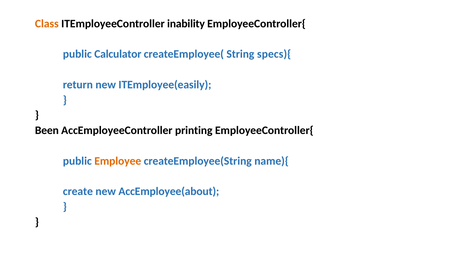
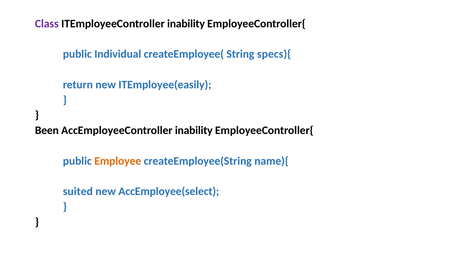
Class colour: orange -> purple (47, 24)
Calculator: Calculator -> Individual (118, 54)
AccEmployeeController printing: printing -> inability (194, 131)
create: create -> suited (78, 192)
AccEmployee(about: AccEmployee(about -> AccEmployee(select (169, 192)
